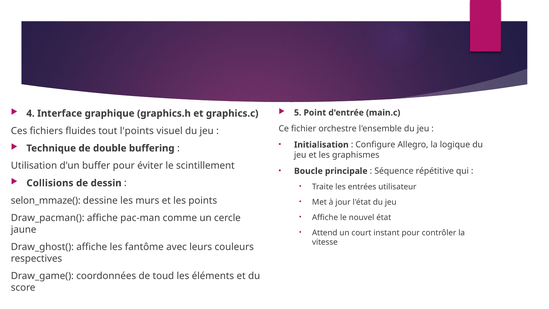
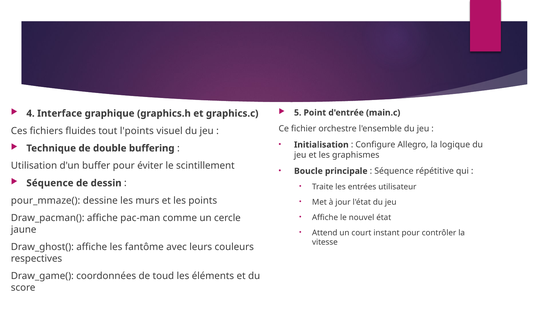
Collisions: Collisions -> Séquence (50, 183)
selon_mmaze(: selon_mmaze( -> pour_mmaze( (46, 200)
